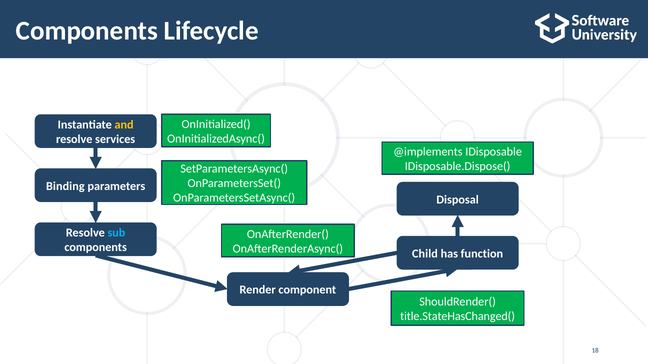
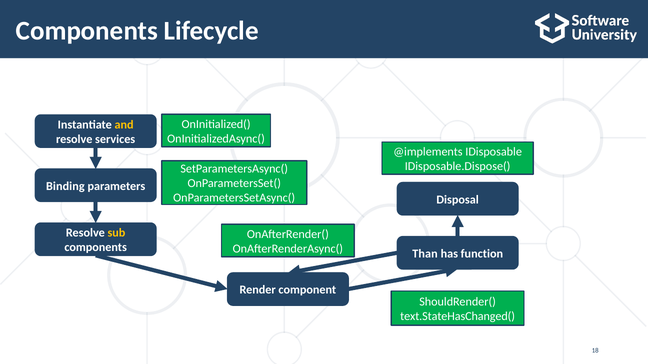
sub colour: light blue -> yellow (116, 233)
Child: Child -> Than (425, 254)
title.StateHasChanged(: title.StateHasChanged( -> text.StateHasChanged( (458, 317)
